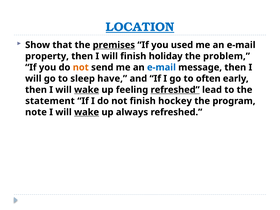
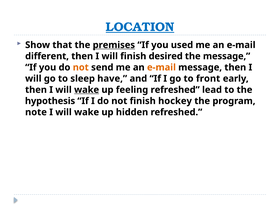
property: property -> different (47, 56)
holiday: holiday -> desired (166, 56)
the problem: problem -> message (227, 56)
e-mail colour: blue -> orange (161, 67)
often: often -> front (208, 79)
refreshed underline: present -> none (175, 90)
statement: statement -> hypothesis (50, 101)
wake underline: present -> none (87, 112)
always: always -> hidden (132, 112)
